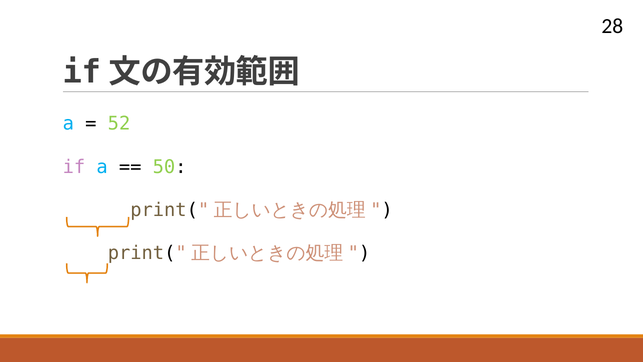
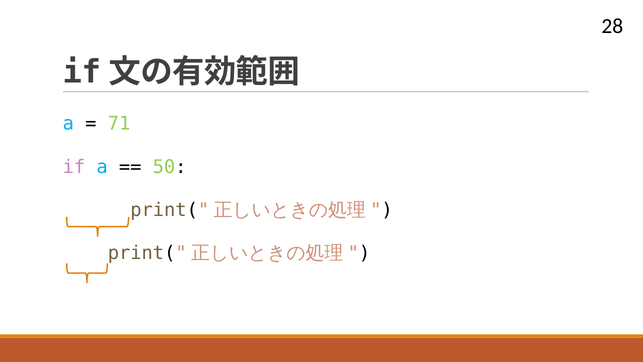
52: 52 -> 71 (119, 124)
